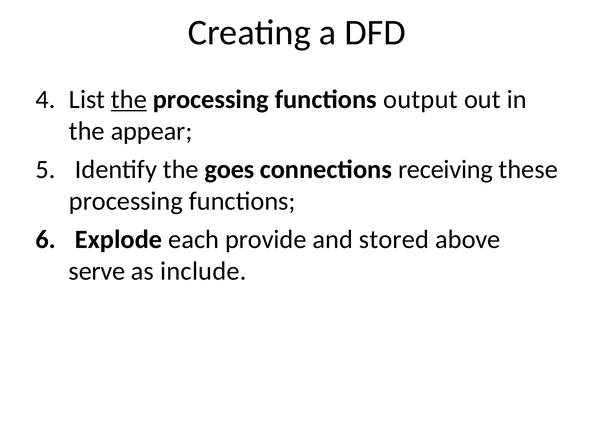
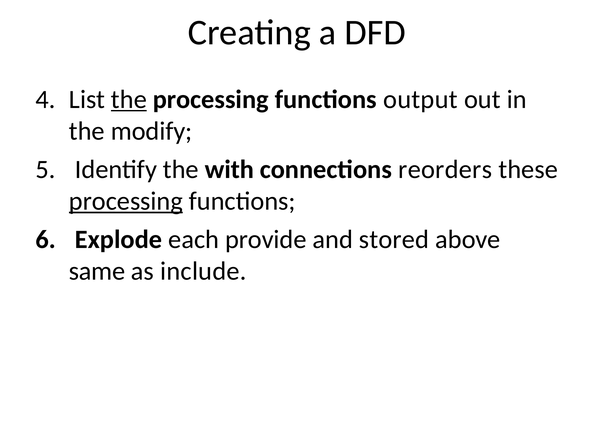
appear: appear -> modify (152, 131)
goes: goes -> with (229, 170)
receiving: receiving -> reorders (445, 170)
processing underline: none -> present (126, 201)
serve: serve -> same (97, 272)
